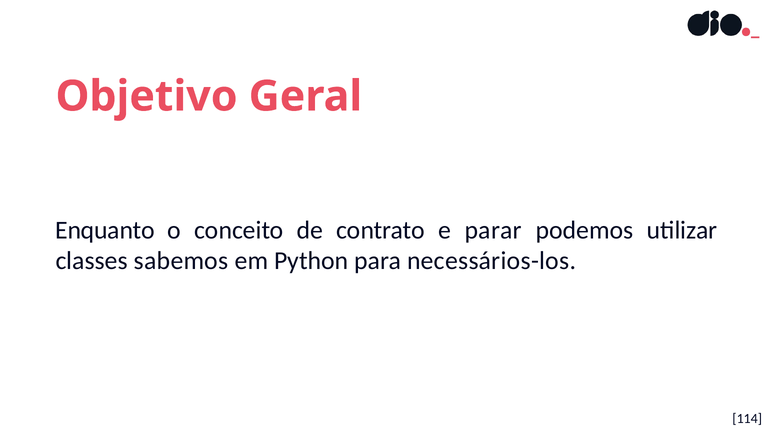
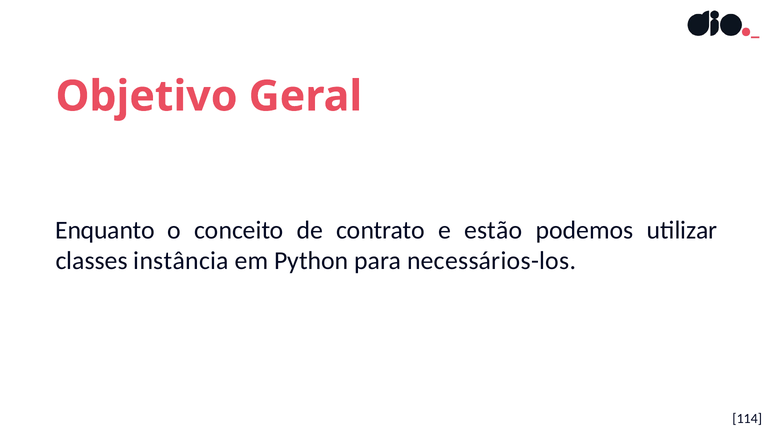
parar: parar -> estão (493, 230)
sabemos: sabemos -> instância (181, 261)
